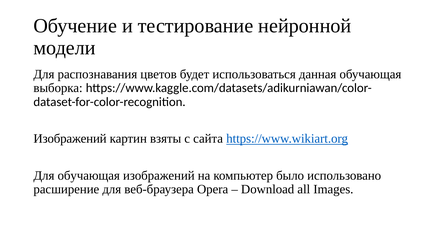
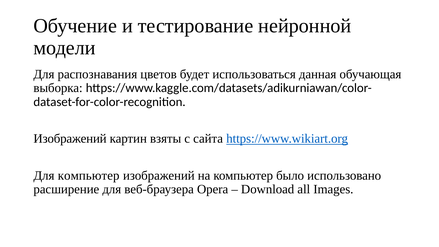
Для обучающая: обучающая -> компьютер (89, 176)
